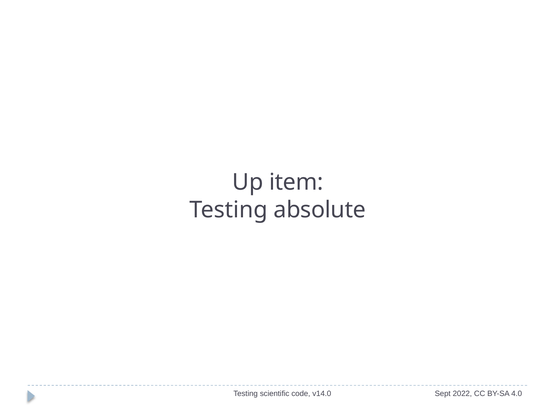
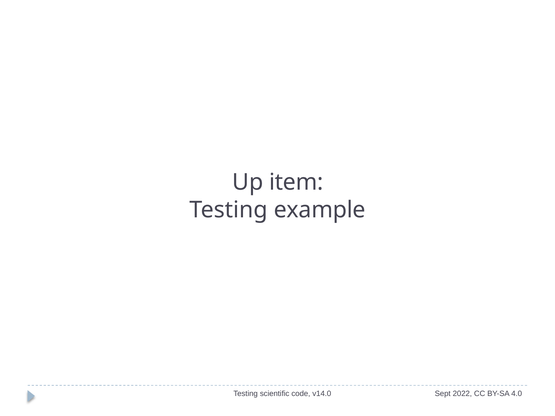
absolute: absolute -> example (320, 210)
